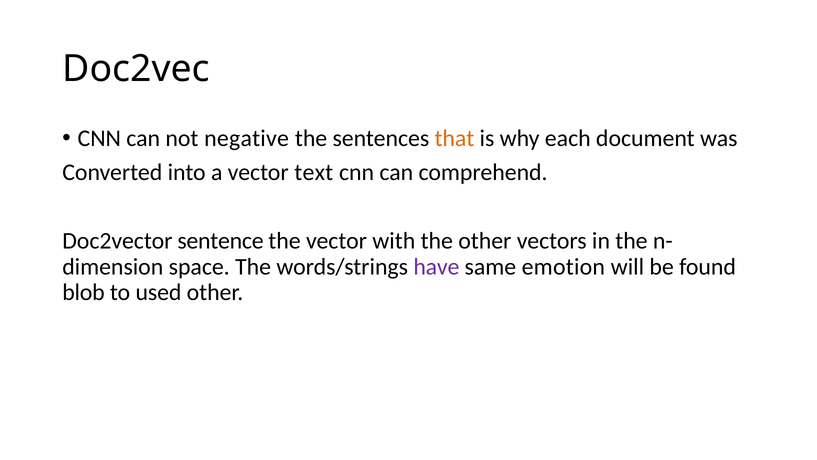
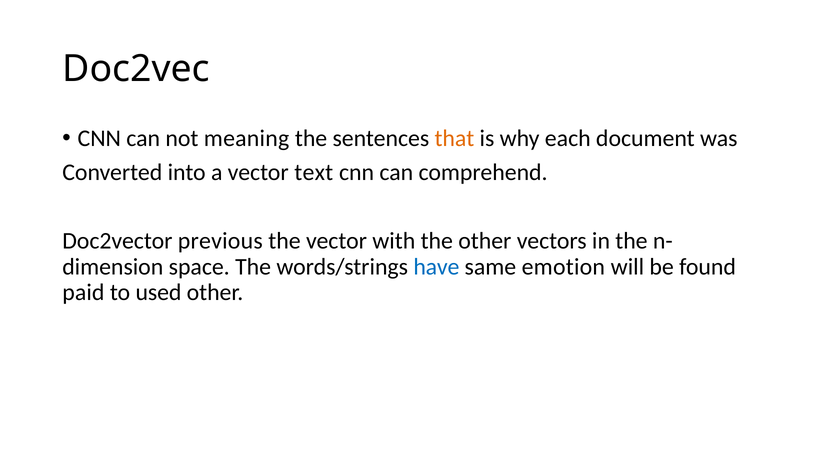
negative: negative -> meaning (247, 138)
sentence: sentence -> previous (220, 241)
have colour: purple -> blue (436, 266)
blob: blob -> paid (83, 292)
